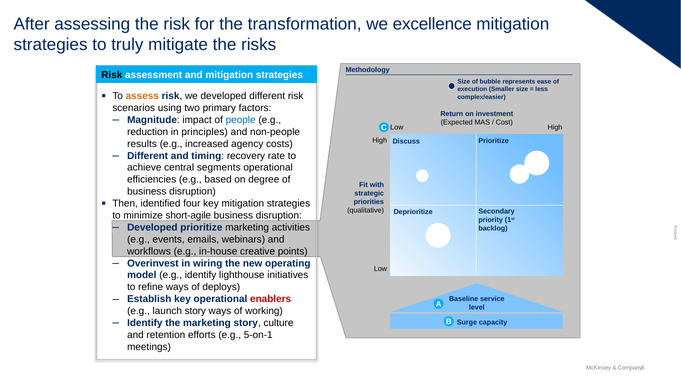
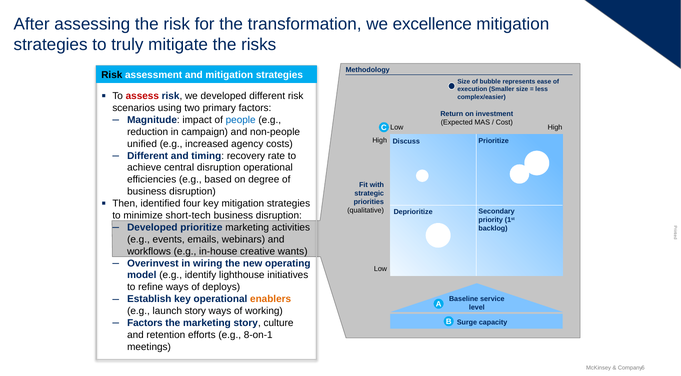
assess colour: orange -> red (142, 96)
principles: principles -> campaign (205, 132)
results: results -> unified (142, 144)
central segments: segments -> disruption (219, 168)
short-agile: short-agile -> short-tech (188, 216)
points: points -> wants (293, 252)
enablers colour: red -> orange (271, 299)
Identify: Identify -> Factors (145, 323)
5-on-1: 5-on-1 -> 8-on-1 (258, 335)
